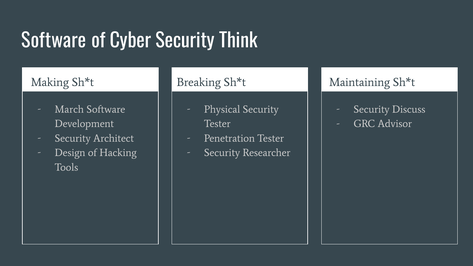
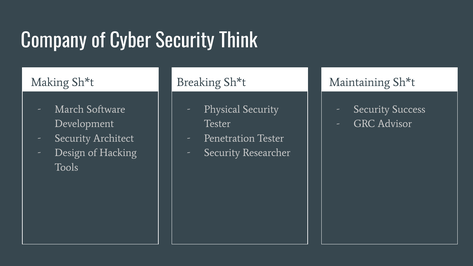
Software: Software -> Company (54, 41)
Discuss: Discuss -> Success (409, 109)
